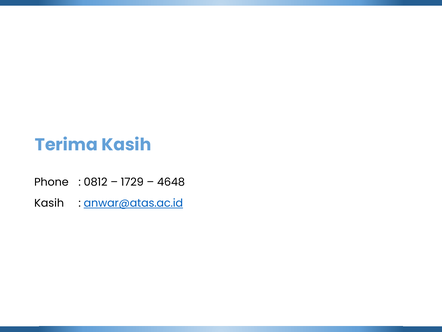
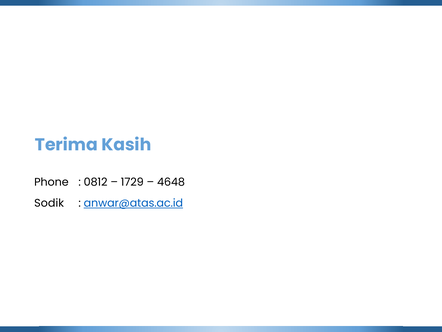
Kasih: Kasih -> Sodik (49, 203)
